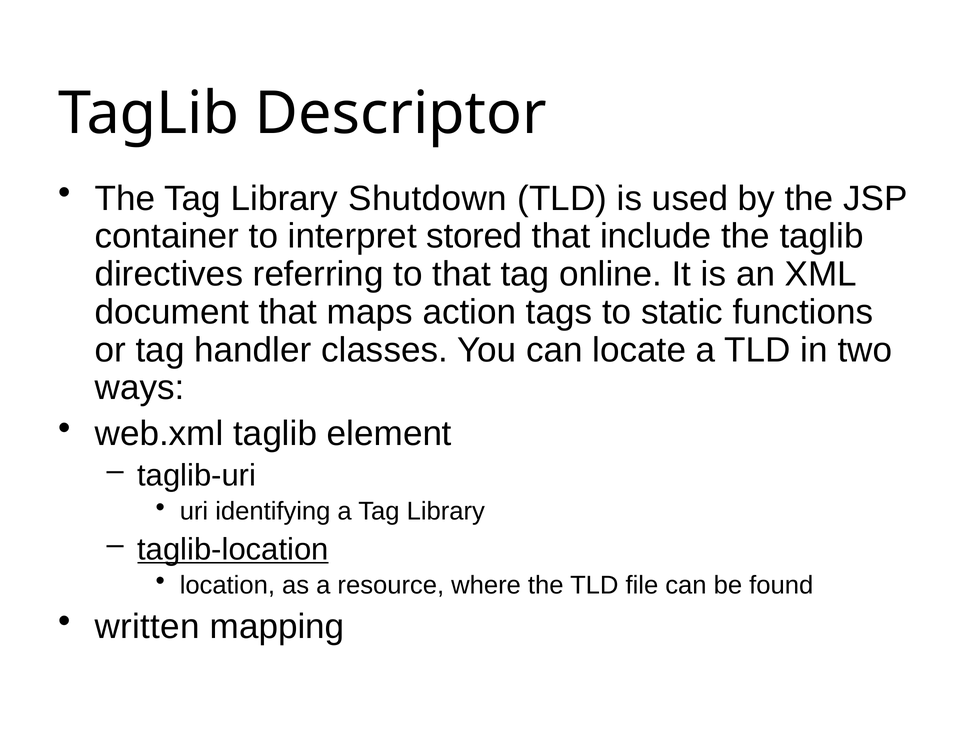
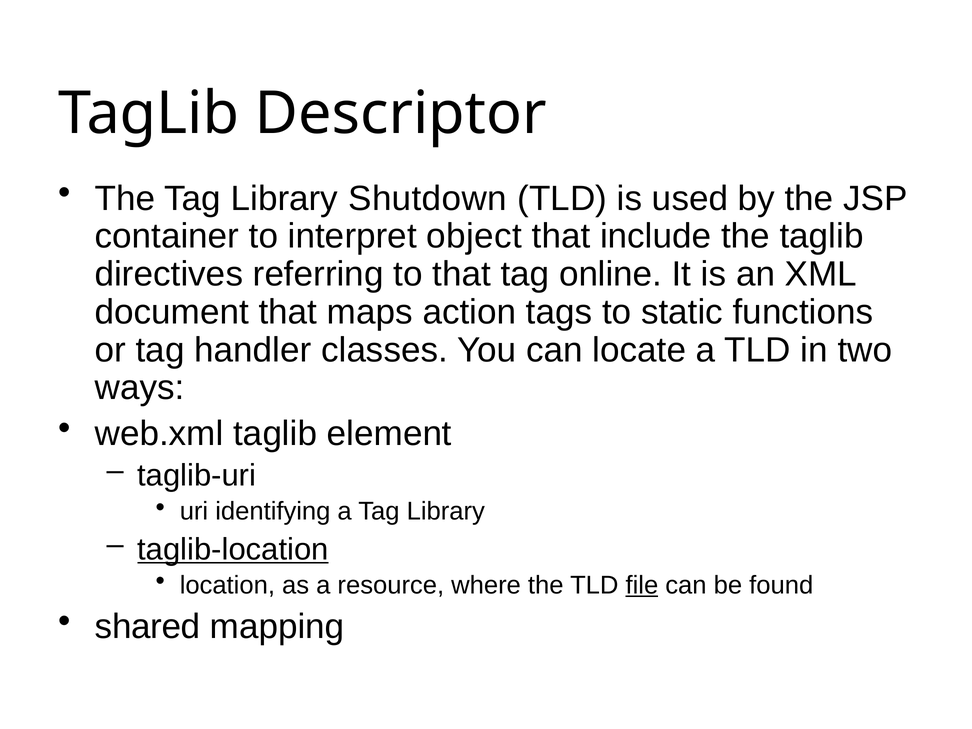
stored: stored -> object (474, 236)
file underline: none -> present (642, 585)
written: written -> shared (148, 627)
